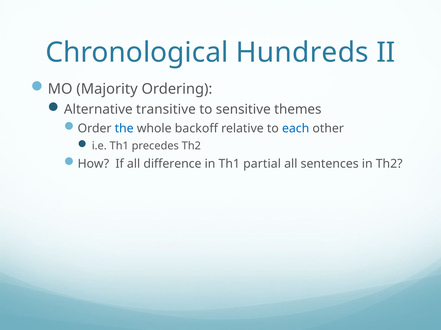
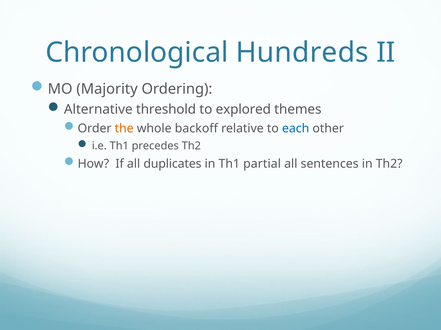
transitive: transitive -> threshold (166, 110)
sensitive: sensitive -> explored (243, 110)
the colour: blue -> orange (124, 129)
difference: difference -> duplicates (172, 164)
